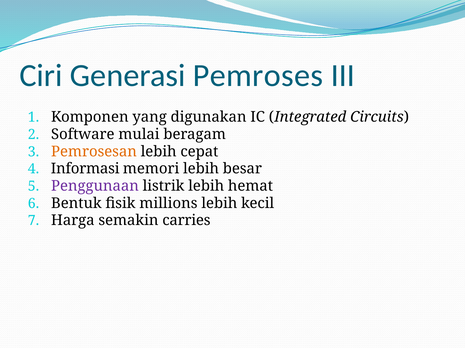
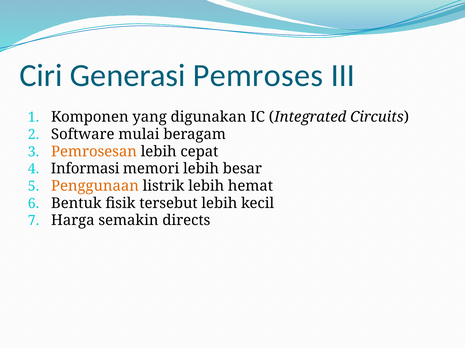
Penggunaan colour: purple -> orange (95, 186)
millions: millions -> tersebut (168, 204)
carries: carries -> directs (186, 221)
